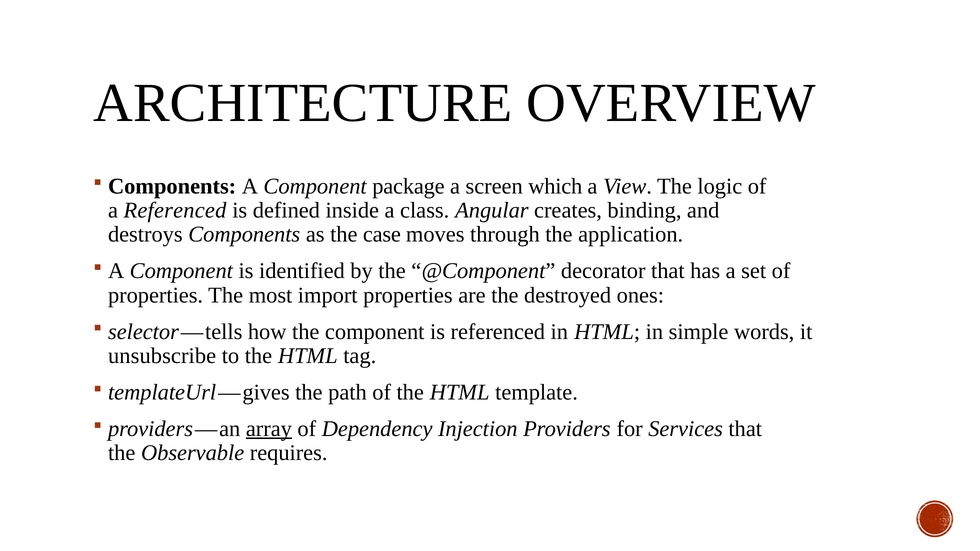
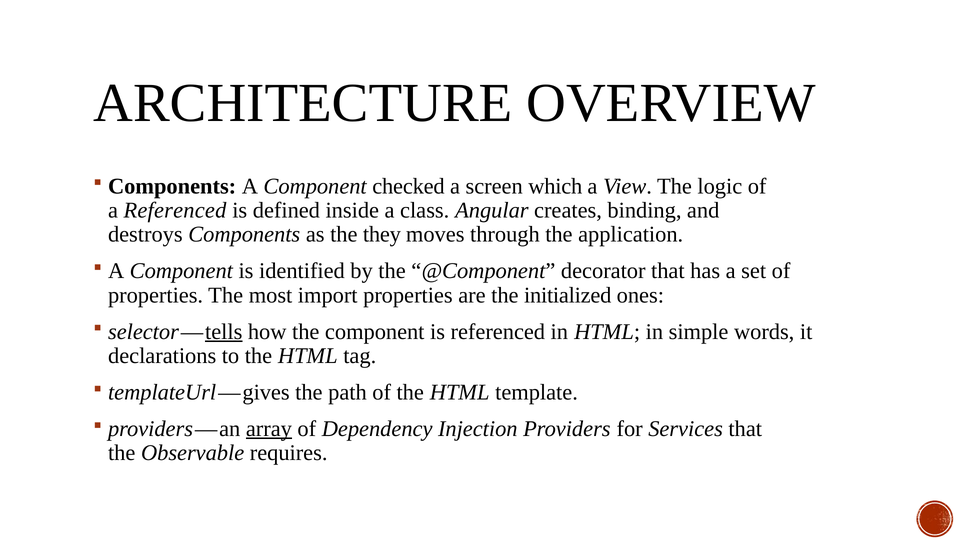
package: package -> checked (408, 186)
case: case -> they (382, 235)
destroyed: destroyed -> initialized (568, 295)
tells underline: none -> present (224, 332)
unsubscribe: unsubscribe -> declarations (162, 356)
